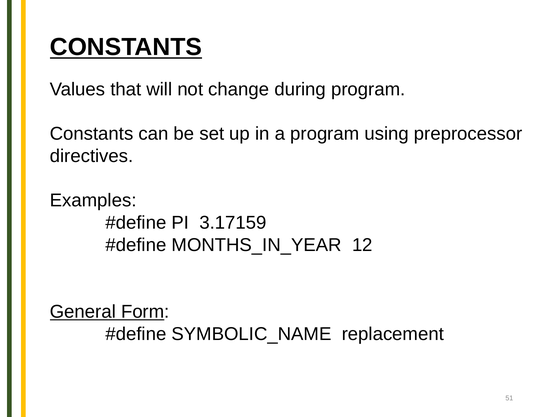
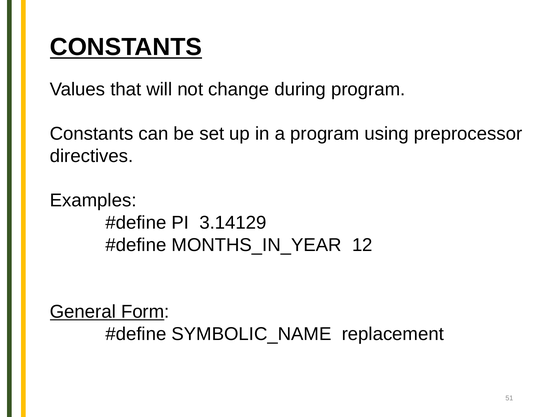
3.17159: 3.17159 -> 3.14129 (233, 223)
